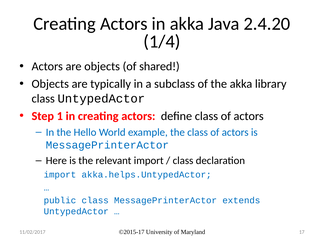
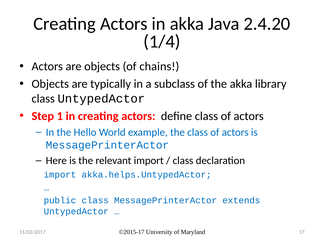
shared: shared -> chains (159, 66)
